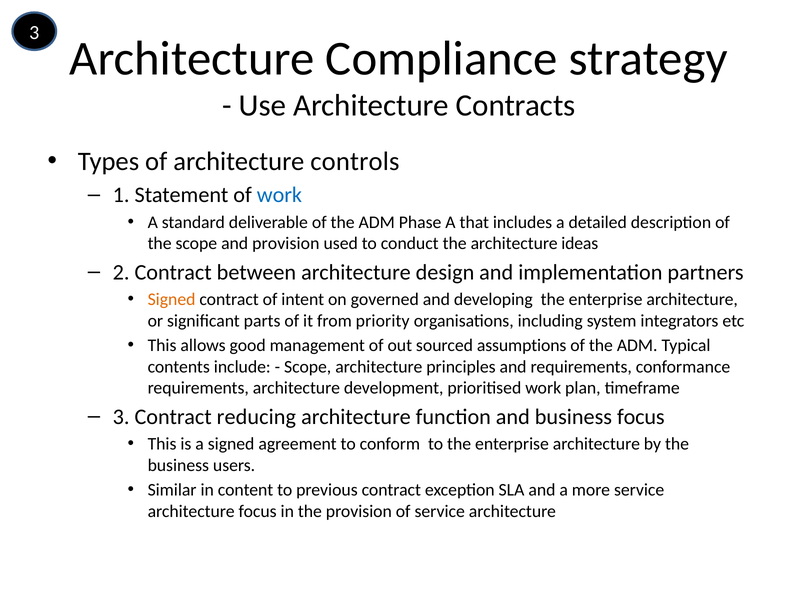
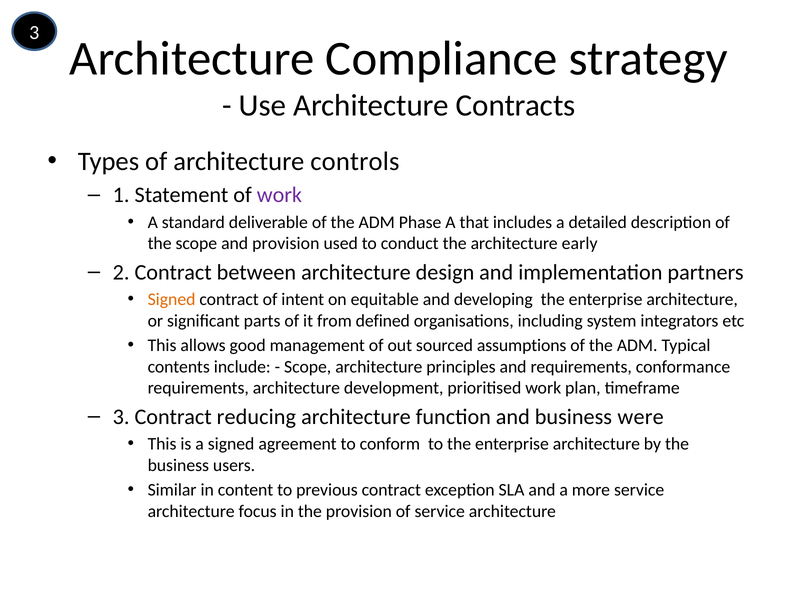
work colour: blue -> purple (279, 195)
ideas: ideas -> early (580, 243)
governed: governed -> equitable (385, 299)
priority: priority -> defined (383, 320)
business focus: focus -> were (641, 416)
